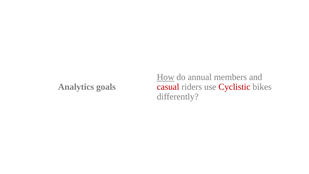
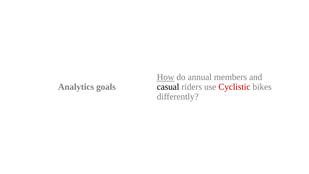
casual colour: red -> black (168, 87)
